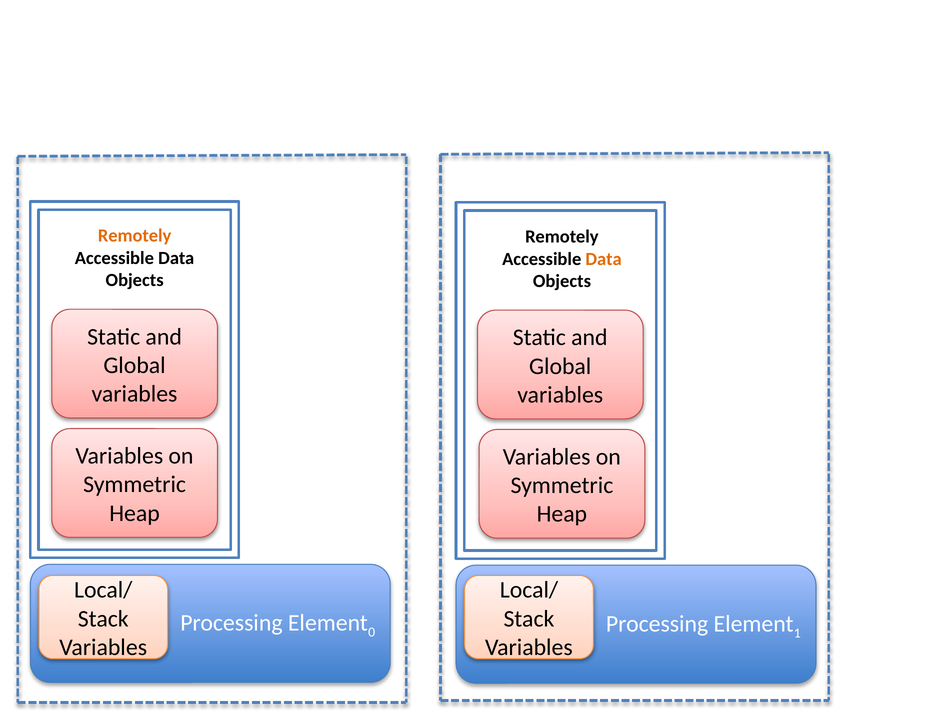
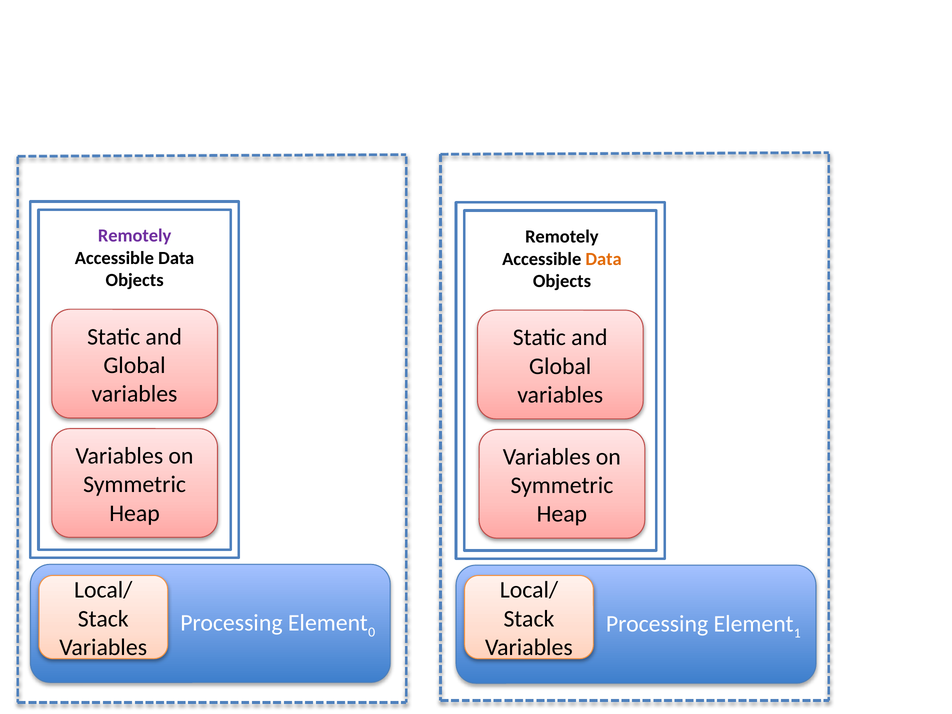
Remotely colour: orange -> purple (135, 236)
